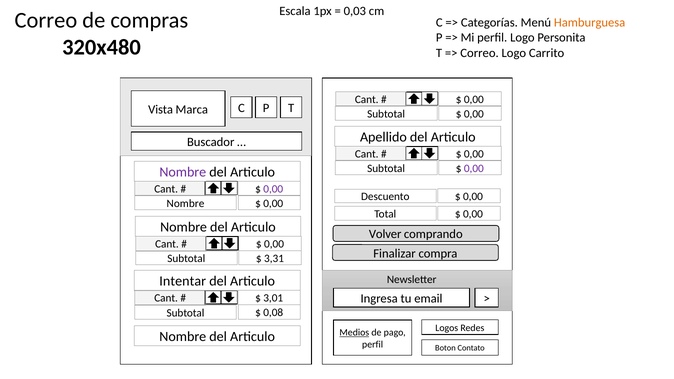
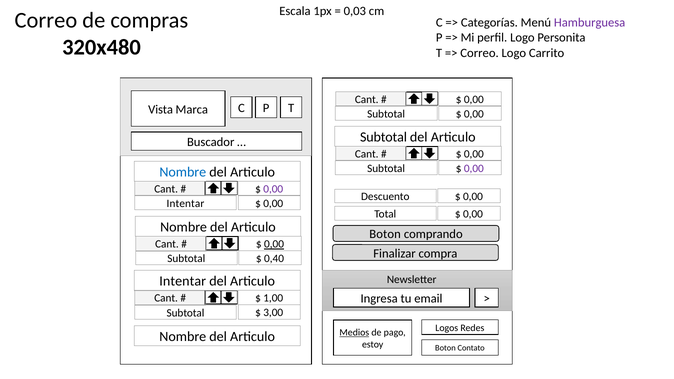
Hamburguesa colour: orange -> purple (590, 23)
Apellido: Apellido -> Subtotal (383, 137)
Nombre colour: purple -> blue (183, 172)
Nombre: Nombre -> Intentar (185, 204)
Volver: Volver -> Boton (385, 234)
0,00 underline: none -> present (274, 244)
3,31: 3,31 -> 0,40 (274, 259)
3,01: 3,01 -> 1,00 (273, 298)
0,08: 0,08 -> 3,00 (273, 313)
perfil: perfil -> estoy (373, 344)
